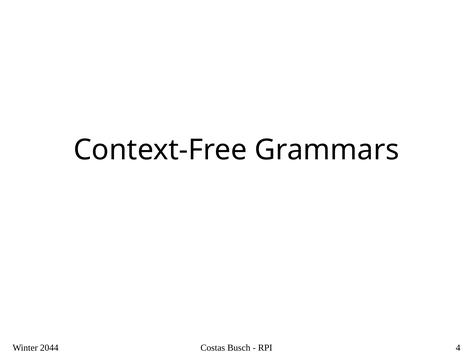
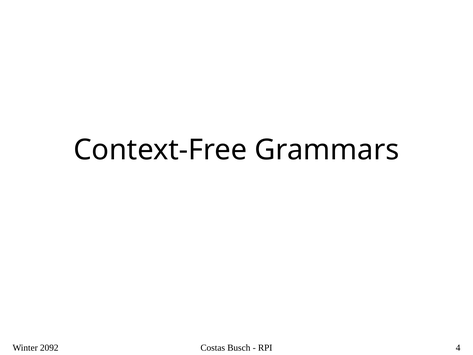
2044: 2044 -> 2092 (49, 348)
